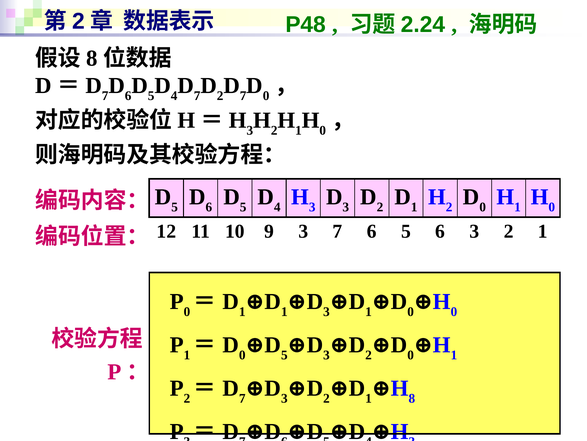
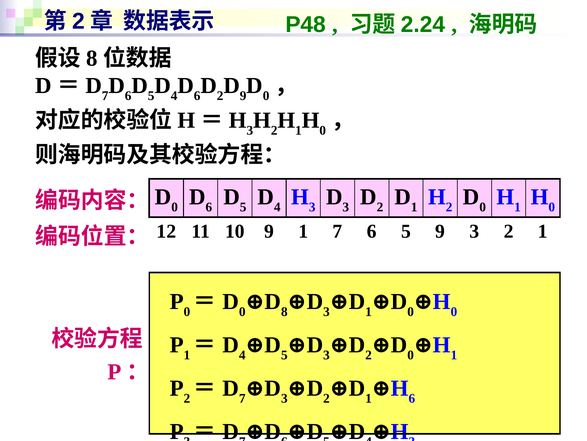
7: 7 -> 6 (197, 95)
7: 7 -> 9 (243, 95)
5: 5 -> 0 (175, 207)
9 3: 3 -> 1 (303, 231)
5 6: 6 -> 9 (440, 231)
1: 1 -> 0 (242, 311)
1: 1 -> 8 (284, 311)
0: 0 -> 4 (242, 354)
8: 8 -> 6 (412, 398)
